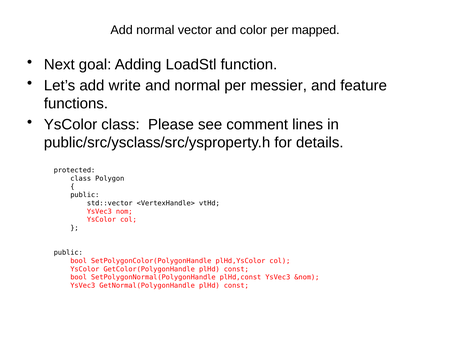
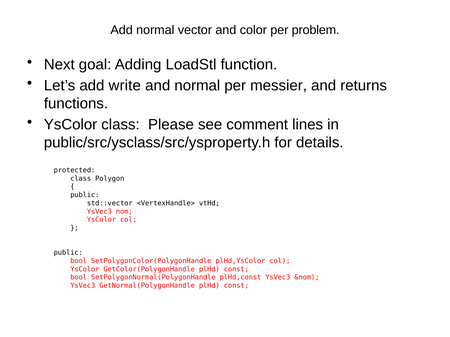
mapped: mapped -> problem (316, 30)
feature: feature -> returns (364, 86)
